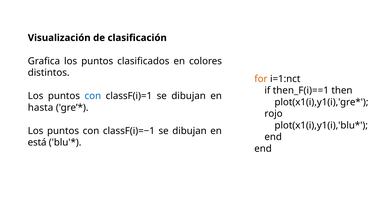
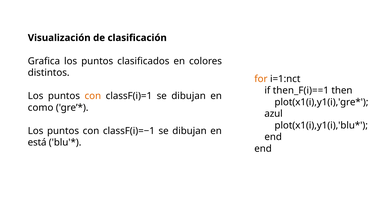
con colour: blue -> orange (93, 96)
hasta: hasta -> como (41, 108)
rojo: rojo -> azul (274, 114)
